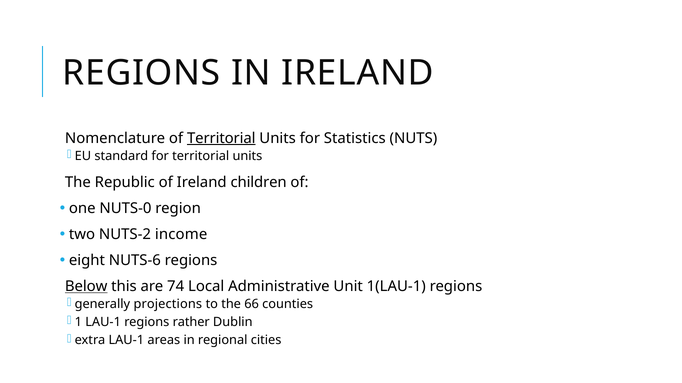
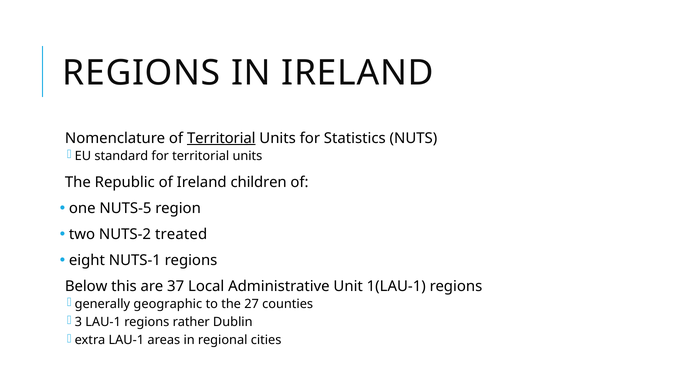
NUTS-0: NUTS-0 -> NUTS-5 (125, 209)
income: income -> treated (181, 235)
NUTS-6: NUTS-6 -> NUTS-1 (135, 261)
Below underline: present -> none (86, 287)
74: 74 -> 37 (176, 287)
projections: projections -> geographic (168, 305)
66: 66 -> 27 (252, 305)
1: 1 -> 3 (78, 323)
